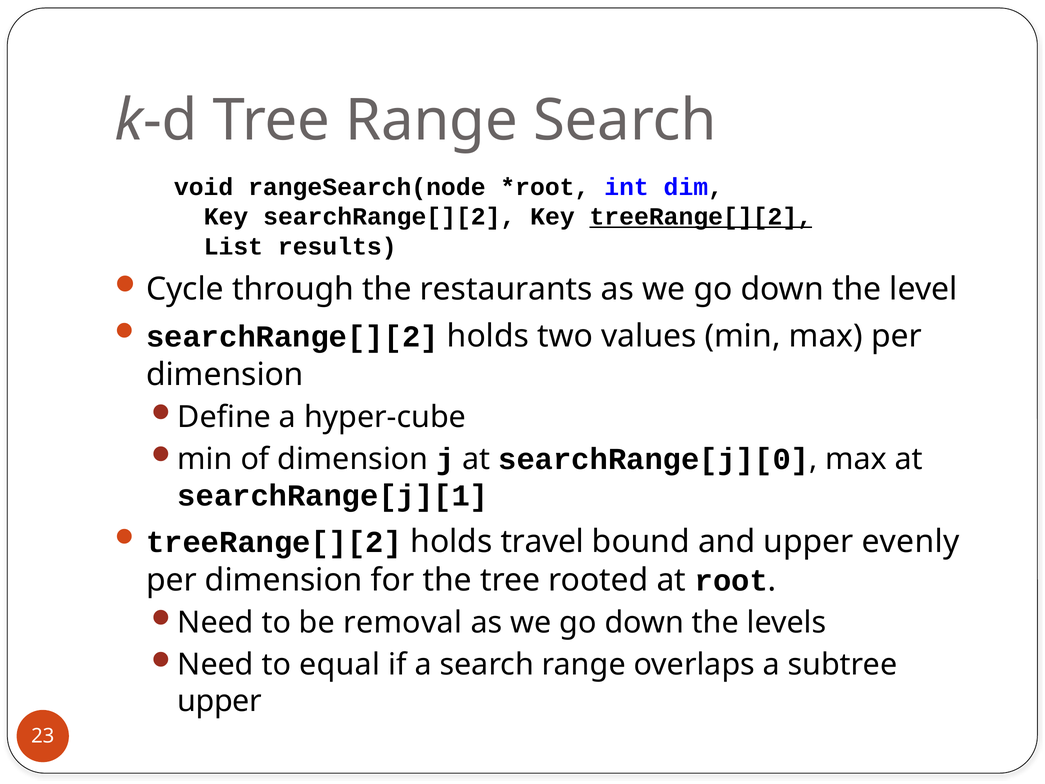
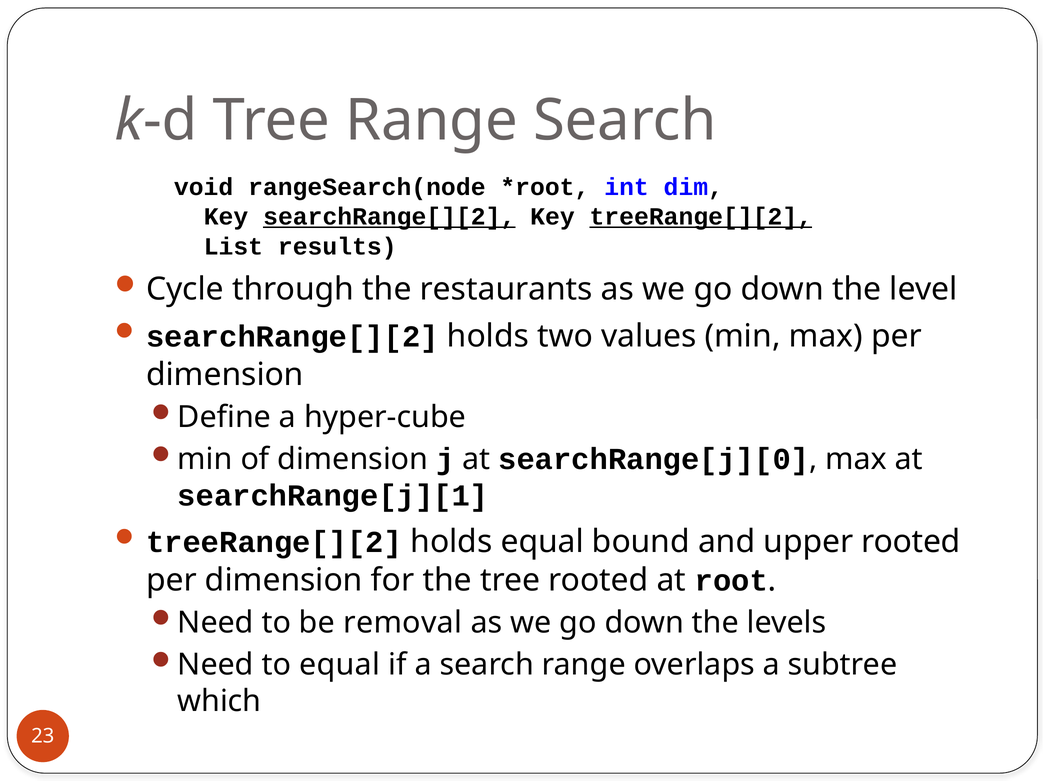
searchRange[][2 underline: none -> present (389, 217)
holds travel: travel -> equal (542, 542)
upper evenly: evenly -> rooted (911, 542)
upper: upper -> which (219, 701)
